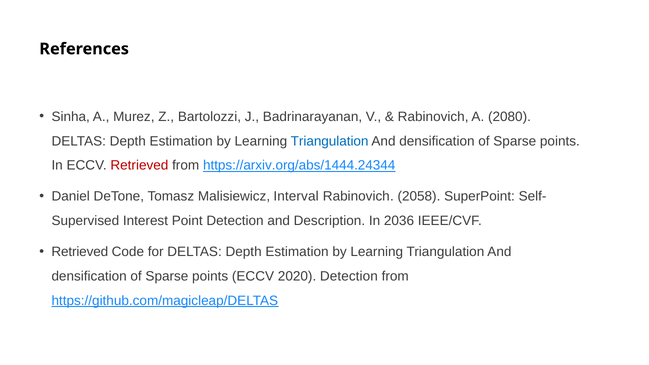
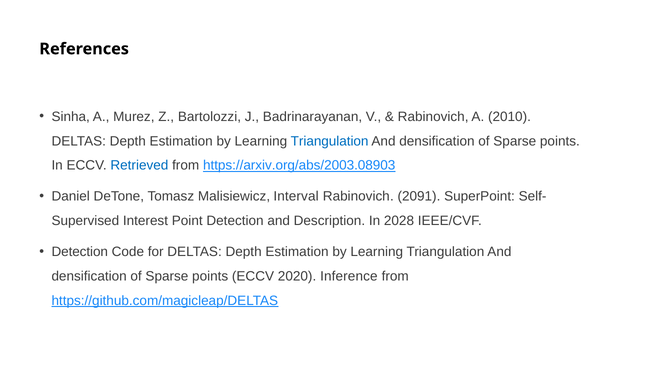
2080: 2080 -> 2010 (509, 117)
Retrieved colour: red -> blue (139, 165)
https://arxiv.org/abs/1444.24344: https://arxiv.org/abs/1444.24344 -> https://arxiv.org/abs/2003.08903 (299, 165)
2058: 2058 -> 2091 (419, 197)
2036: 2036 -> 2028 (399, 221)
Retrieved: Retrieved -> Detection (80, 252)
2020 Detection: Detection -> Inference (349, 276)
